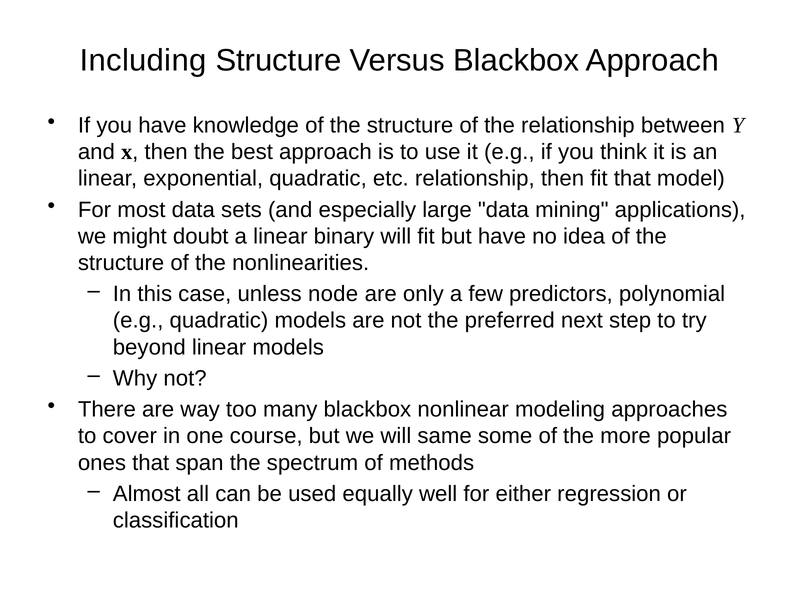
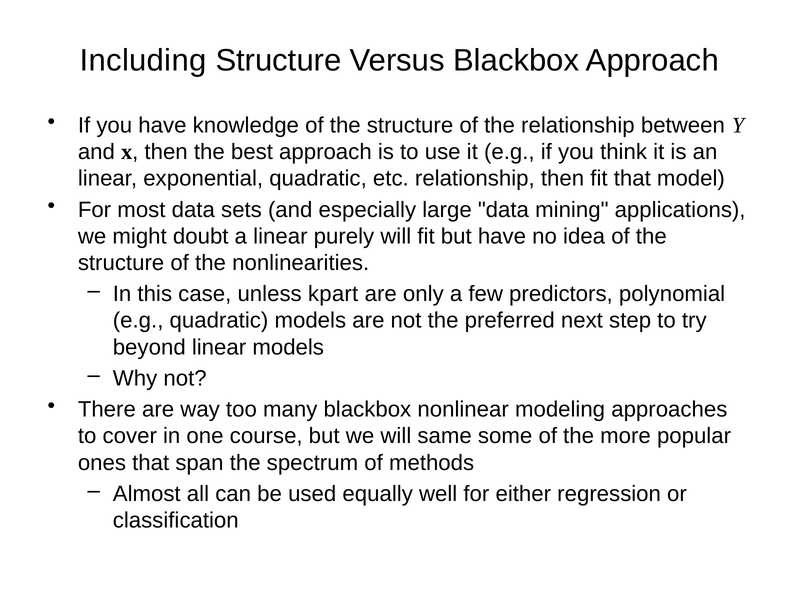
binary: binary -> purely (344, 236)
node: node -> kpart (333, 294)
